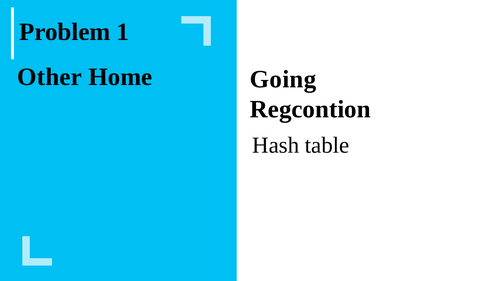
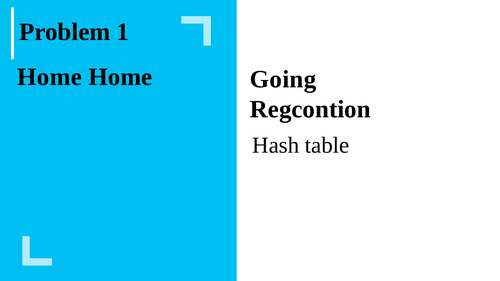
Other: Other -> Home (50, 77)
